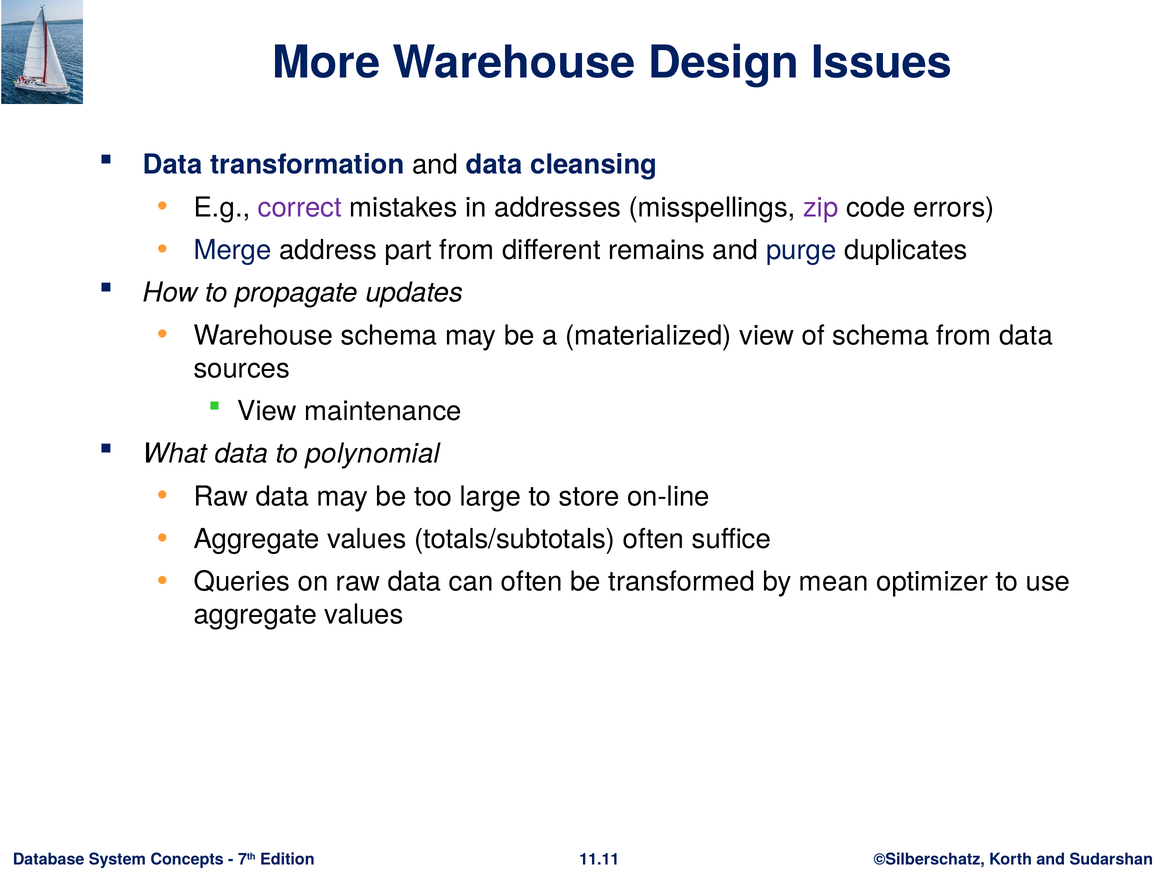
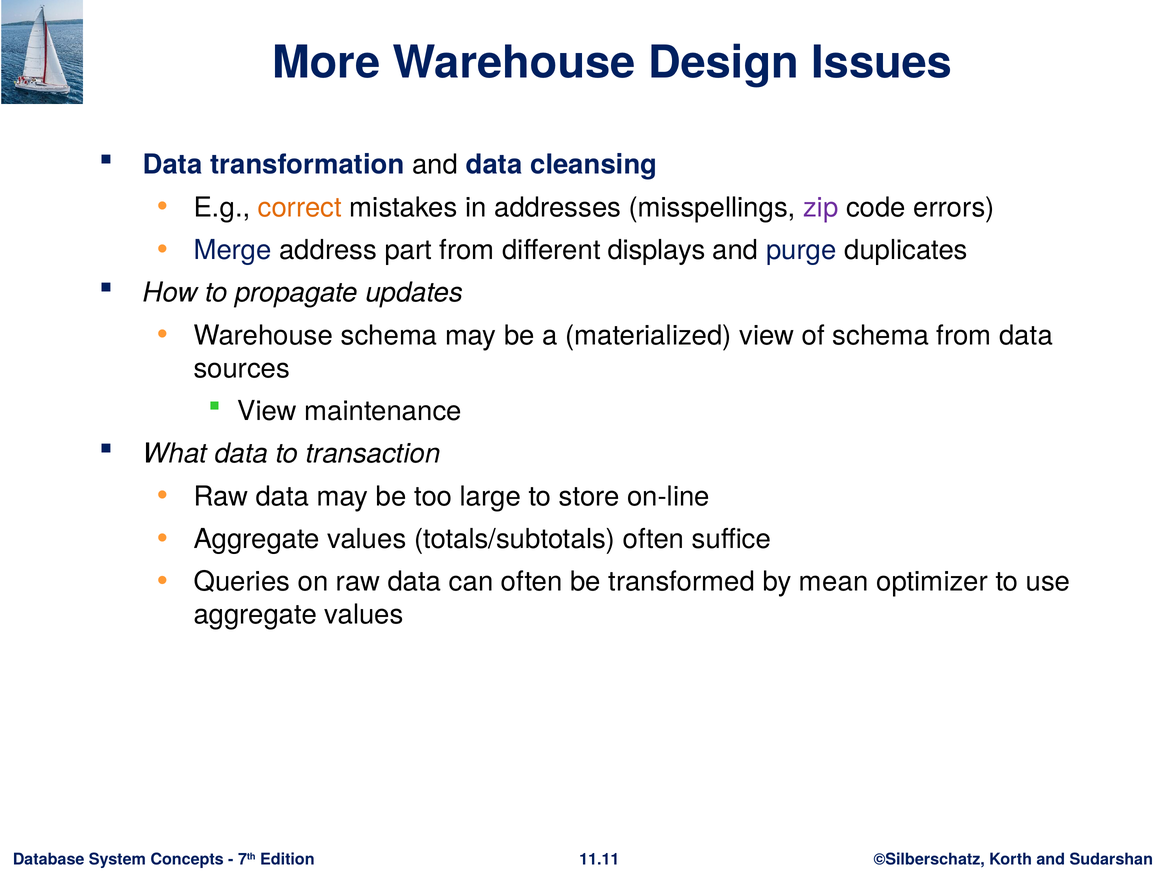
correct colour: purple -> orange (300, 207)
remains: remains -> displays (657, 250)
polynomial: polynomial -> transaction (373, 454)
